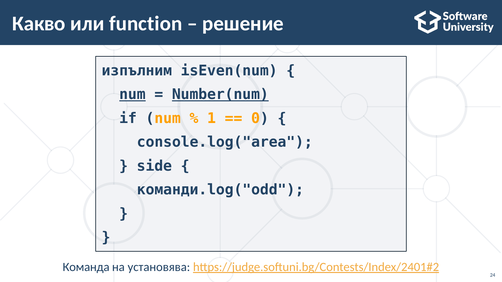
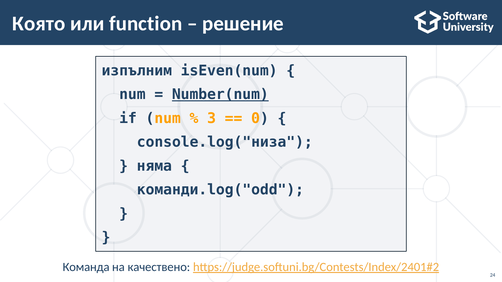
Какво: Какво -> Която (39, 24)
num underline: present -> none (132, 95)
1: 1 -> 3 (212, 118)
console.log("area: console.log("area -> console.log("низа (225, 142)
side: side -> няма (154, 166)
установява: установява -> качествено (159, 267)
